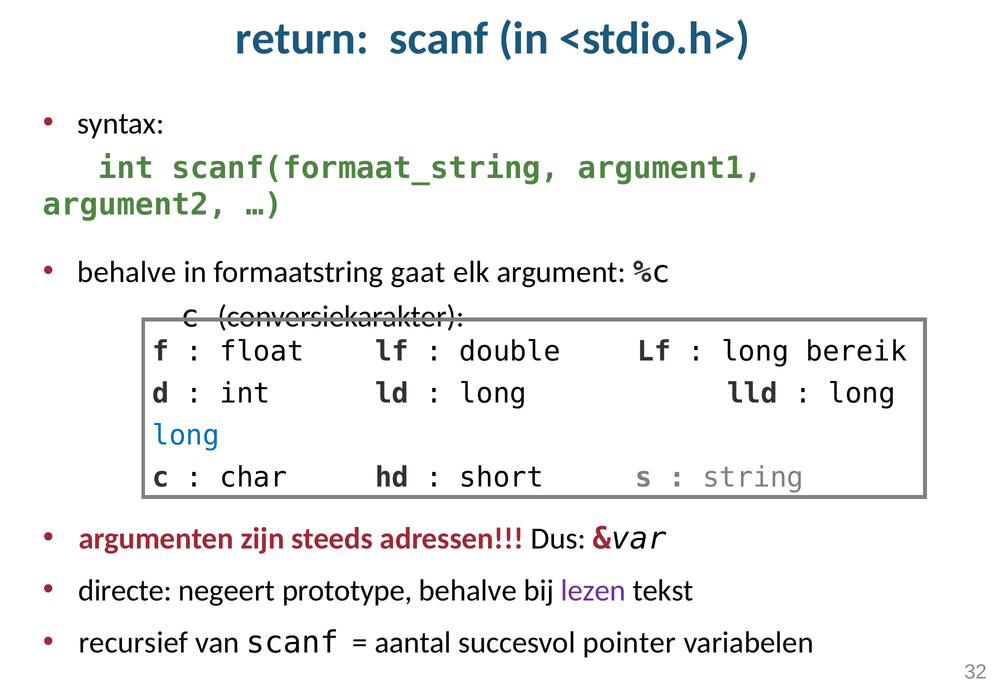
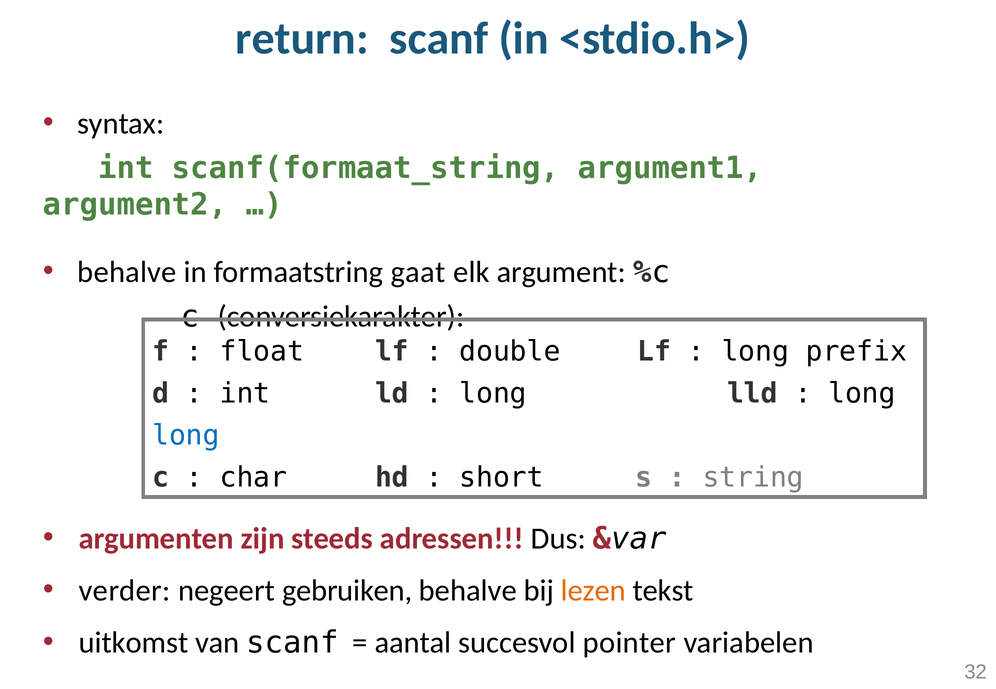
bereik: bereik -> prefix (856, 352)
directe: directe -> verder (125, 591)
prototype: prototype -> gebruiken (347, 591)
lezen colour: purple -> orange (593, 591)
recursief: recursief -> uitkomst (133, 643)
